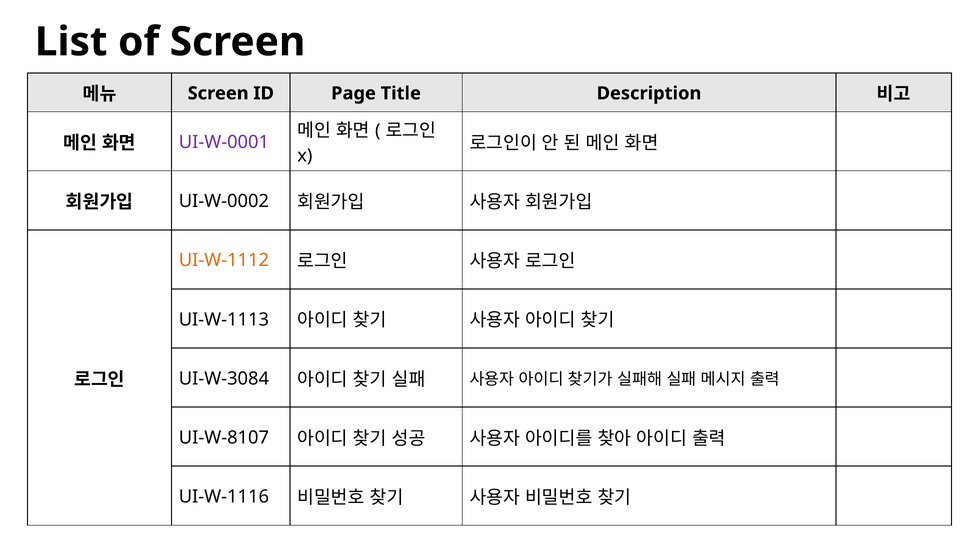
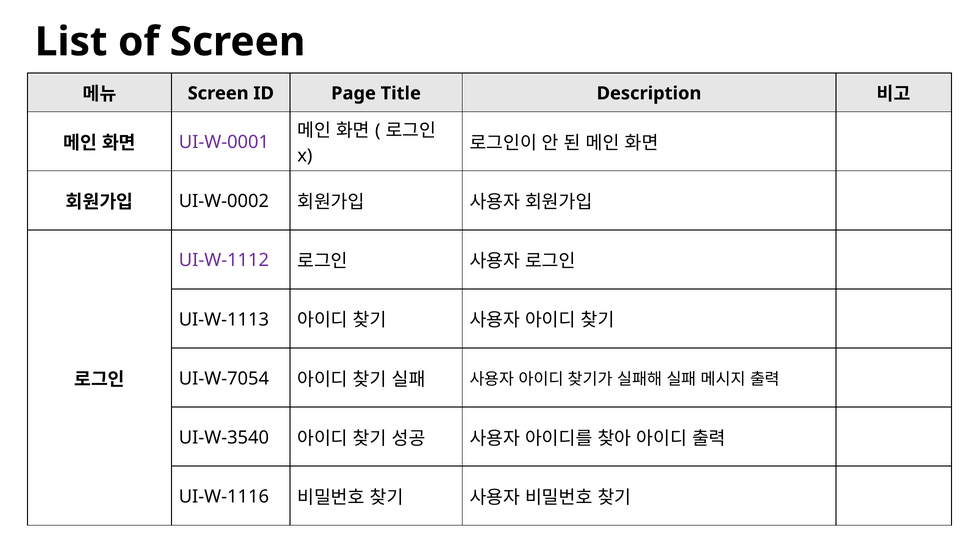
UI-W-1112 colour: orange -> purple (224, 260)
UI-W-3084: UI-W-3084 -> UI-W-7054 (224, 379)
UI-W-8107: UI-W-8107 -> UI-W-3540 (224, 438)
